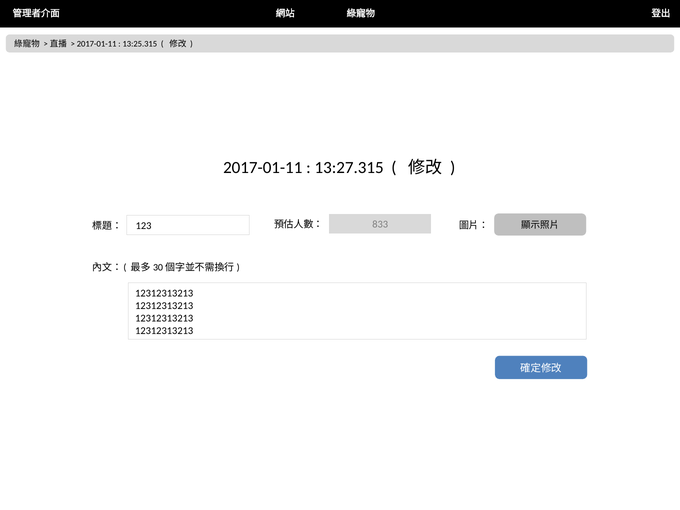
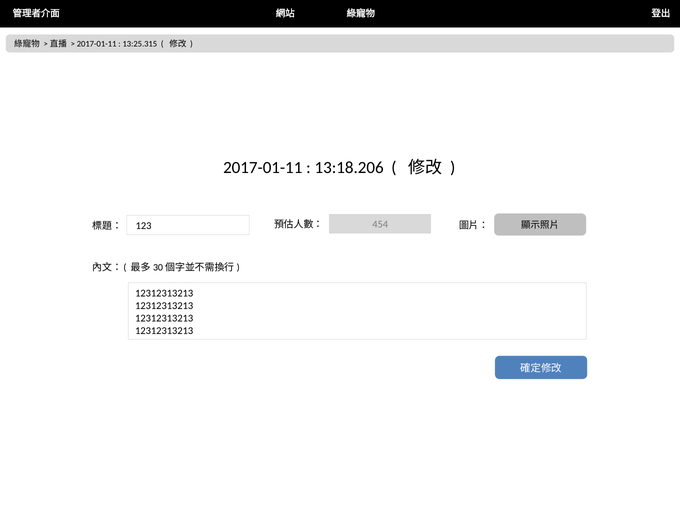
13:27.315: 13:27.315 -> 13:18.206 (349, 167)
833: 833 -> 454 (380, 224)
